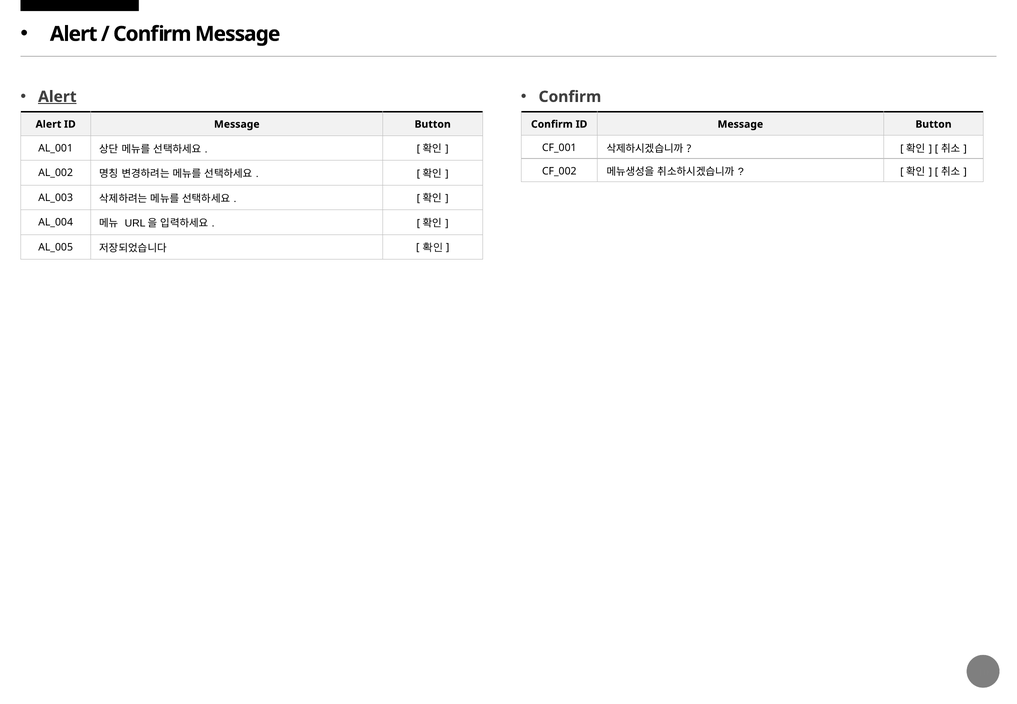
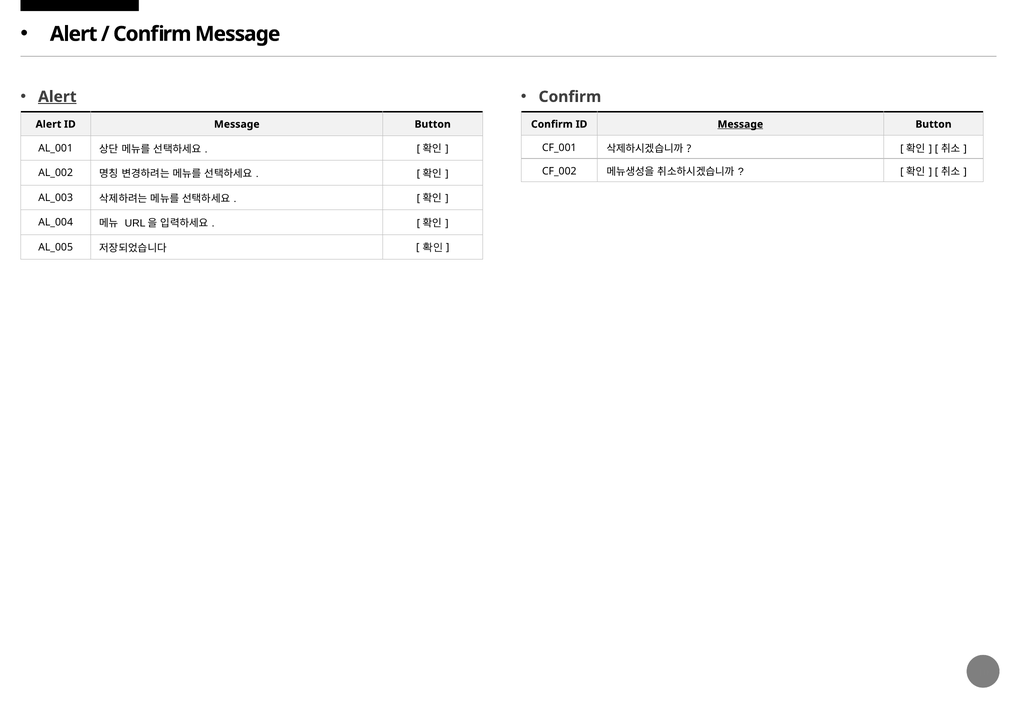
Message underline: none -> present (740, 124)
